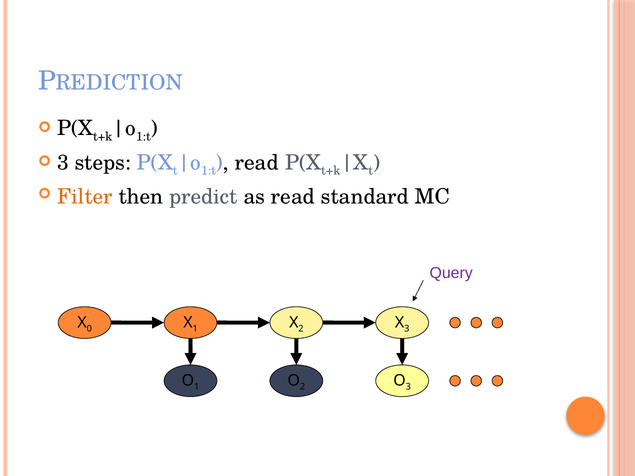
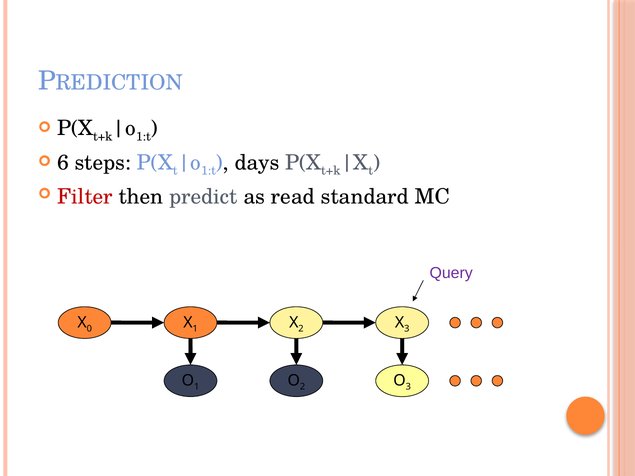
3: 3 -> 6 (63, 163)
read: read -> days (257, 163)
Filter colour: orange -> red (85, 197)
